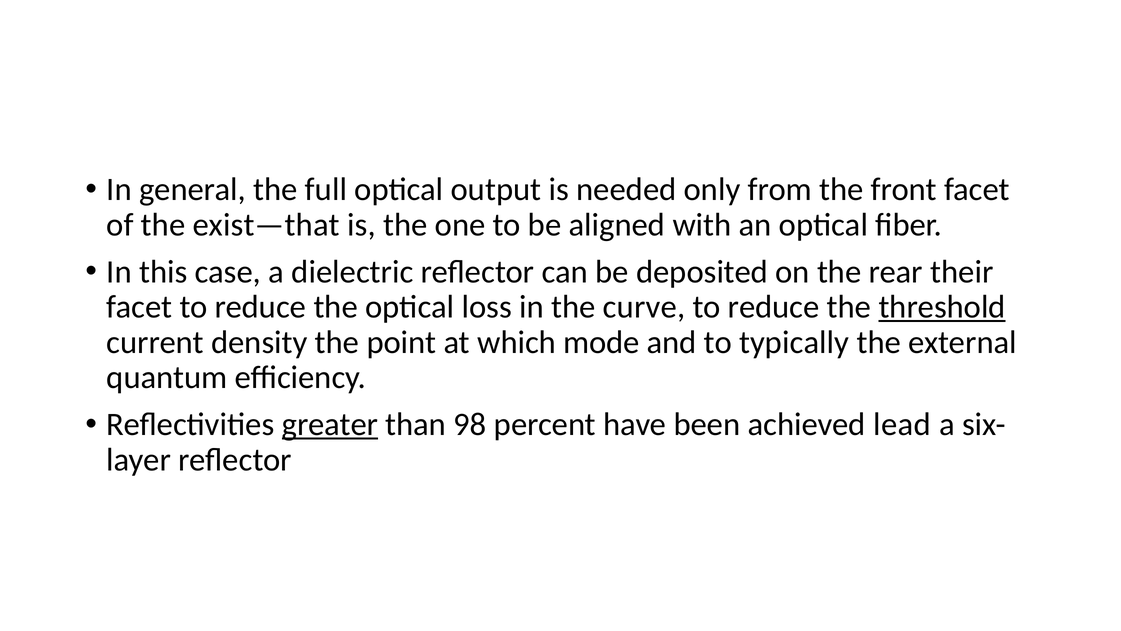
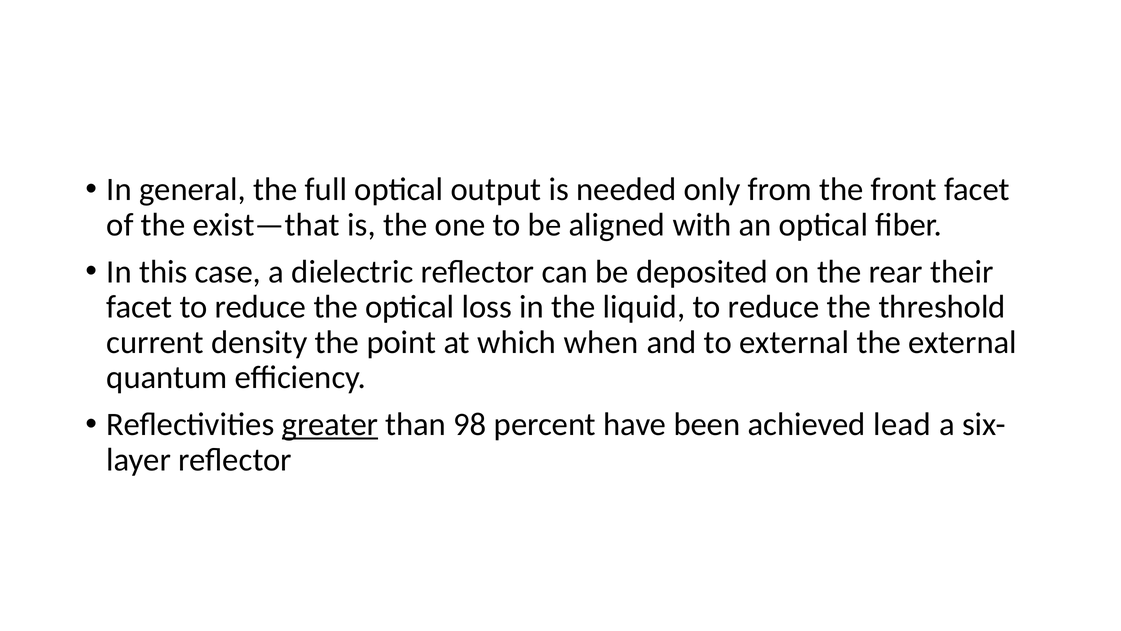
curve: curve -> liquid (644, 307)
threshold underline: present -> none (942, 307)
mode: mode -> when (601, 342)
to typically: typically -> external (794, 342)
